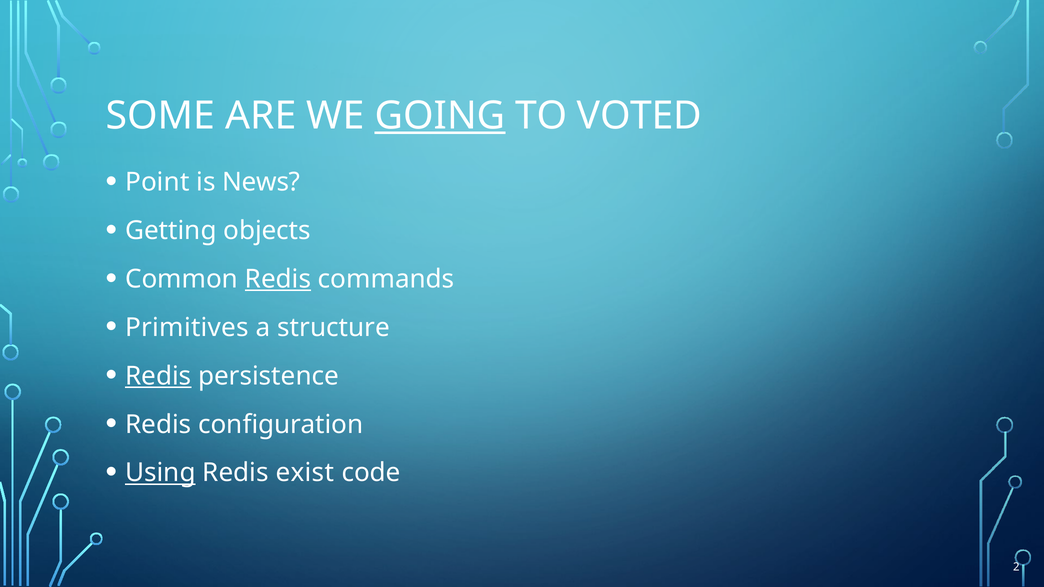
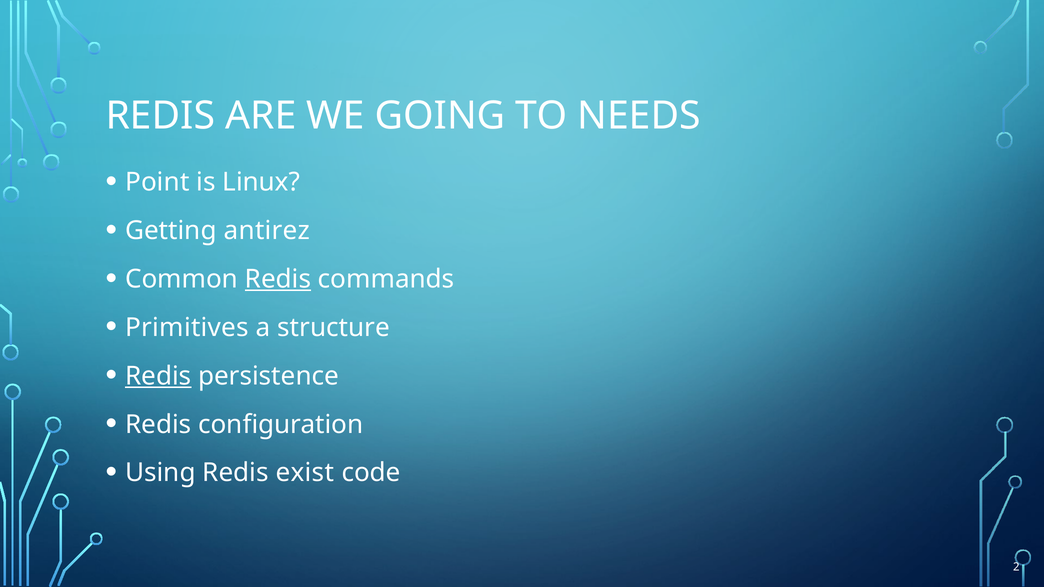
SOME: SOME -> REDIS (160, 116)
GOING underline: present -> none (440, 116)
VOTED: VOTED -> NEEDS (639, 116)
News: News -> Linux (261, 182)
objects: objects -> antirez (267, 231)
Using underline: present -> none (160, 473)
